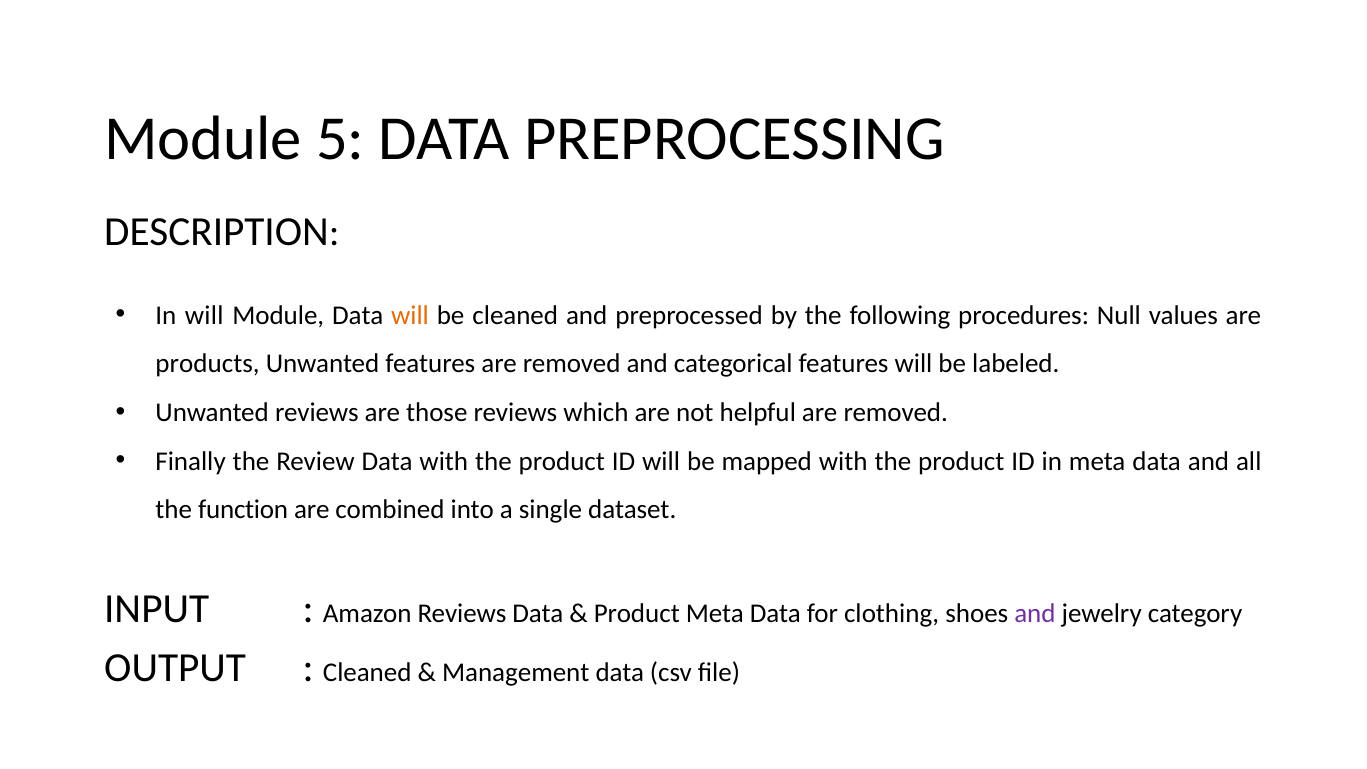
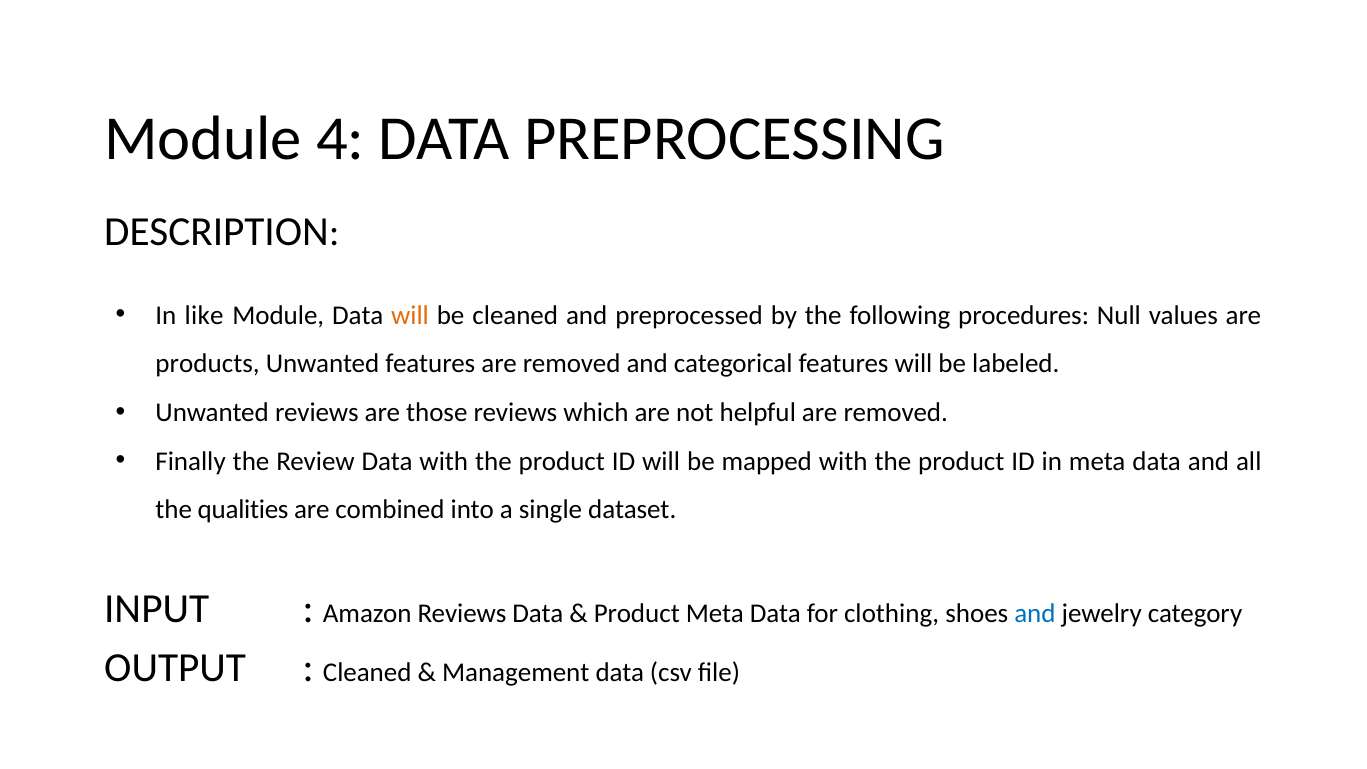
5: 5 -> 4 (340, 138)
In will: will -> like (204, 315)
function: function -> qualities (243, 510)
and colour: purple -> blue (1035, 614)
